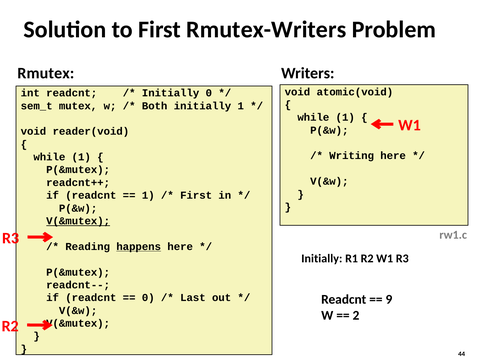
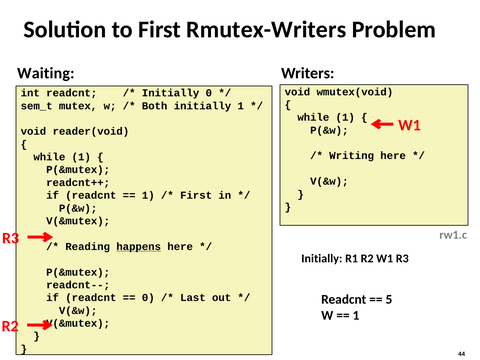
Rmutex: Rmutex -> Waiting (46, 73)
atomic(void: atomic(void -> wmutex(void (355, 92)
V(&mutex underline: present -> none (78, 221)
9: 9 -> 5 (389, 299)
2: 2 -> 1 (356, 315)
